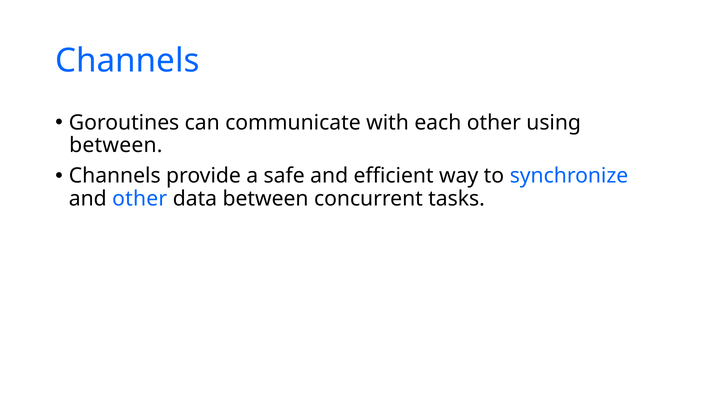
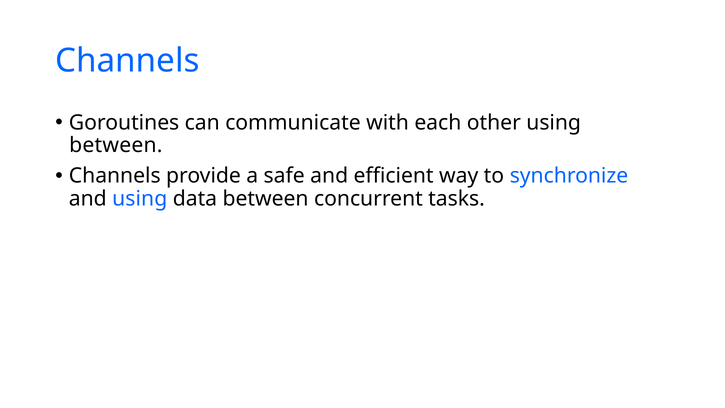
and other: other -> using (140, 199)
